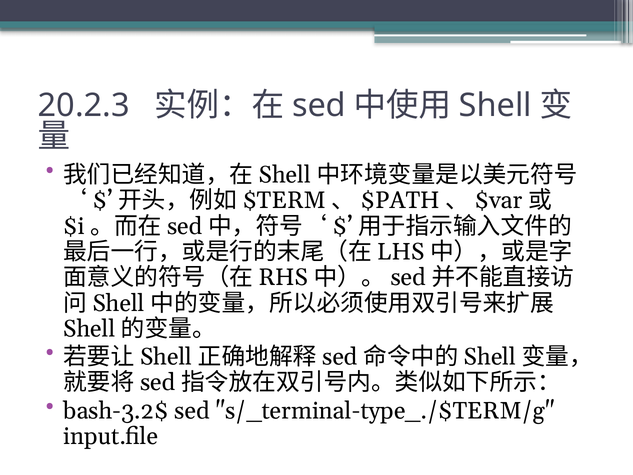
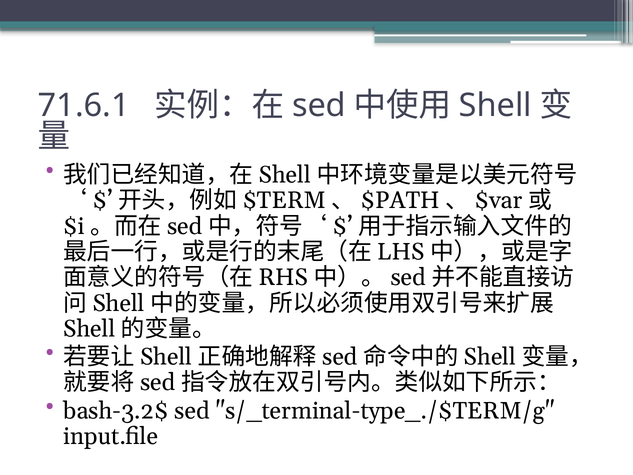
20.2.3: 20.2.3 -> 71.6.1 (84, 105)
